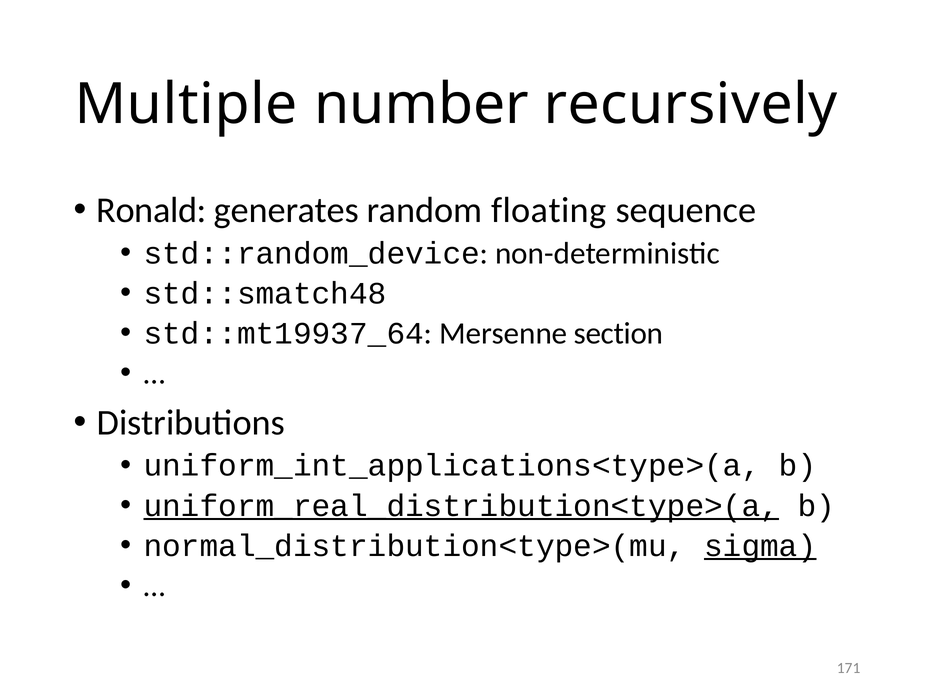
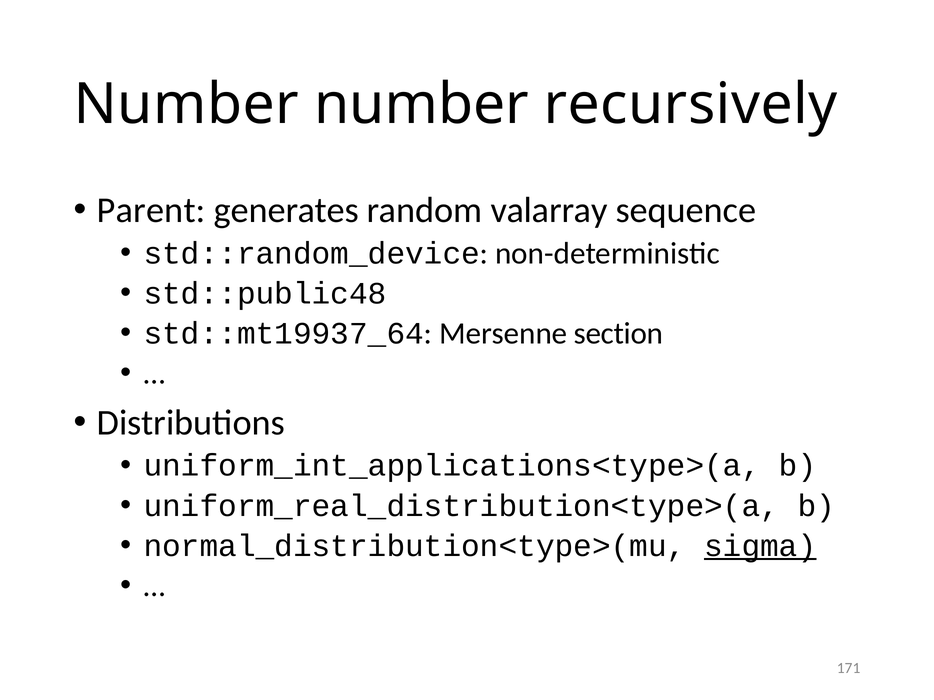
Multiple: Multiple -> Number (186, 105)
Ronald: Ronald -> Parent (151, 211)
floating: floating -> valarray (549, 211)
std::smatch48: std::smatch48 -> std::public48 (265, 294)
uniform_real_distribution<type>(a underline: present -> none (461, 506)
